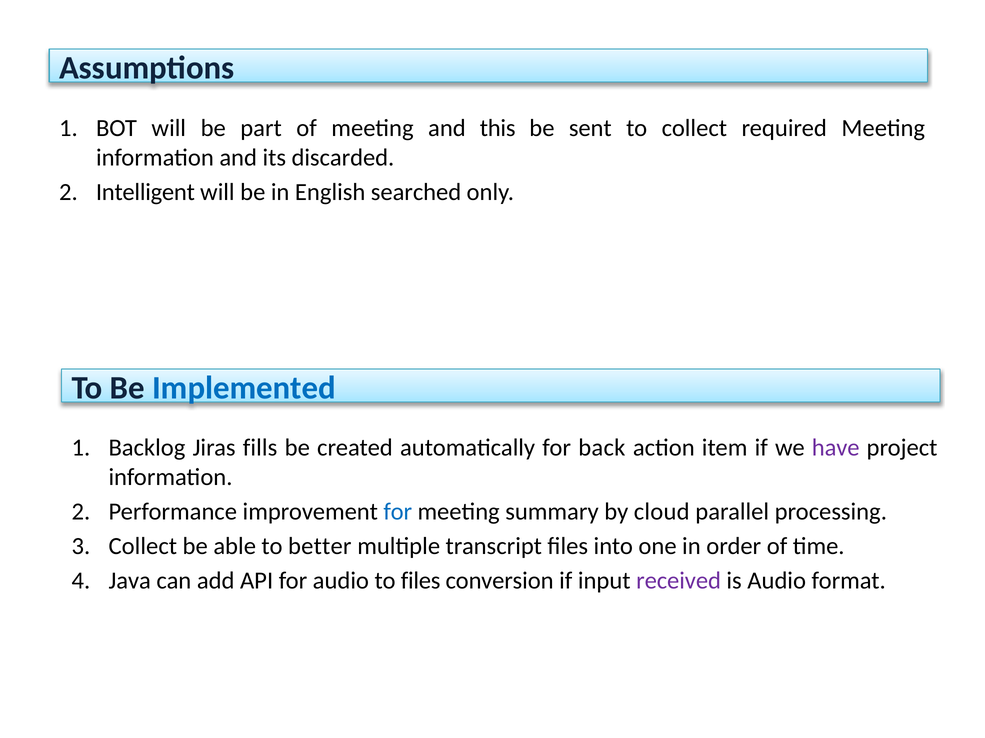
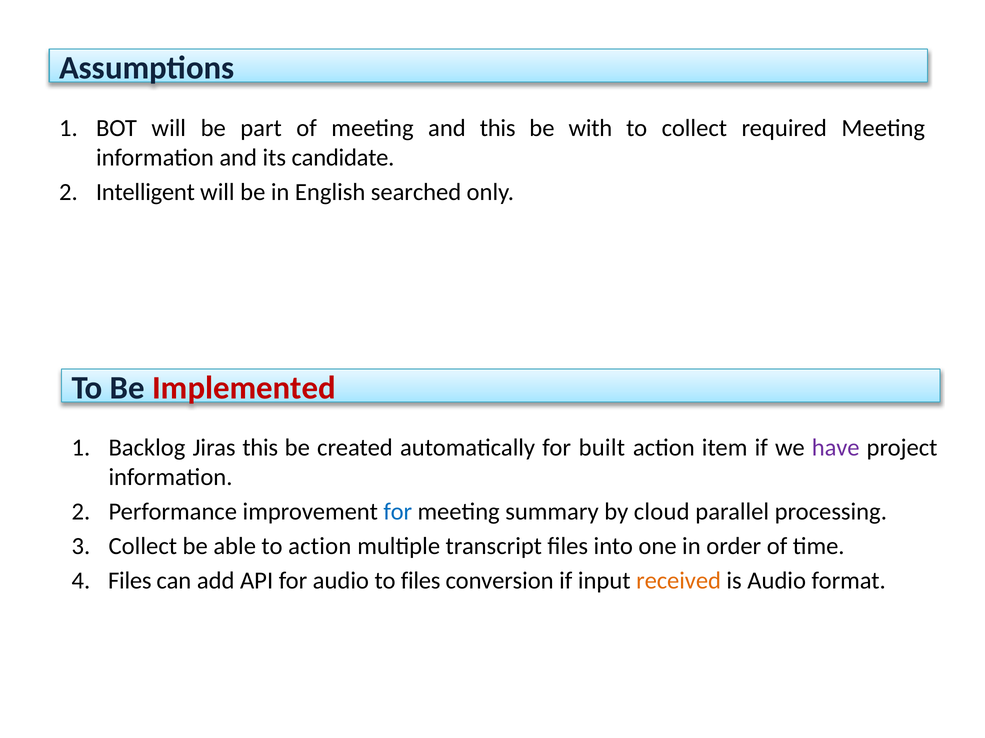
sent: sent -> with (590, 128)
discarded: discarded -> candidate (343, 158)
Implemented colour: blue -> red (244, 388)
Jiras fills: fills -> this (260, 448)
back: back -> built (602, 448)
to better: better -> action (320, 547)
Java: Java -> Files (130, 581)
received colour: purple -> orange (679, 581)
